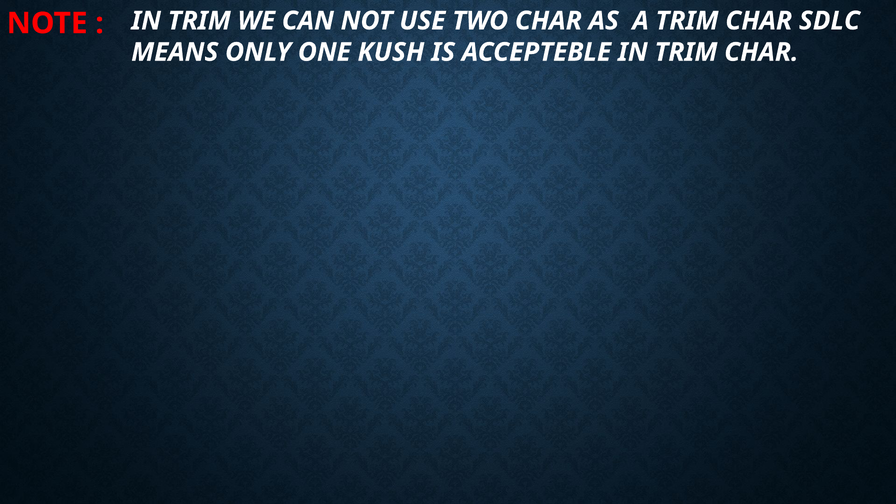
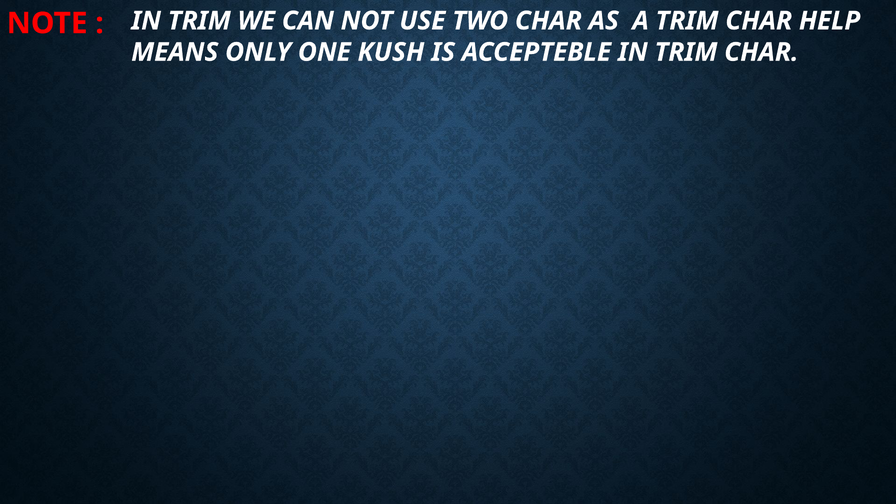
SDLC: SDLC -> HELP (830, 21)
